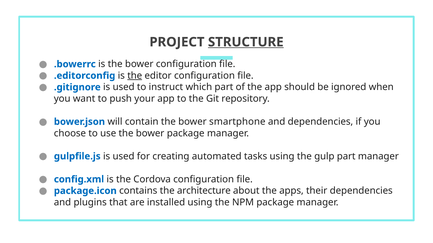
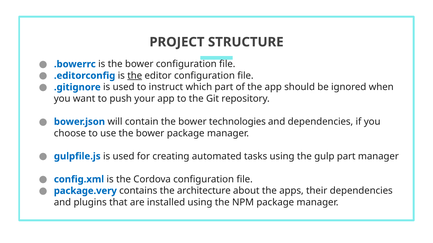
STRUCTURE underline: present -> none (246, 42)
smartphone: smartphone -> technologies (237, 122)
package.icon: package.icon -> package.very (85, 191)
